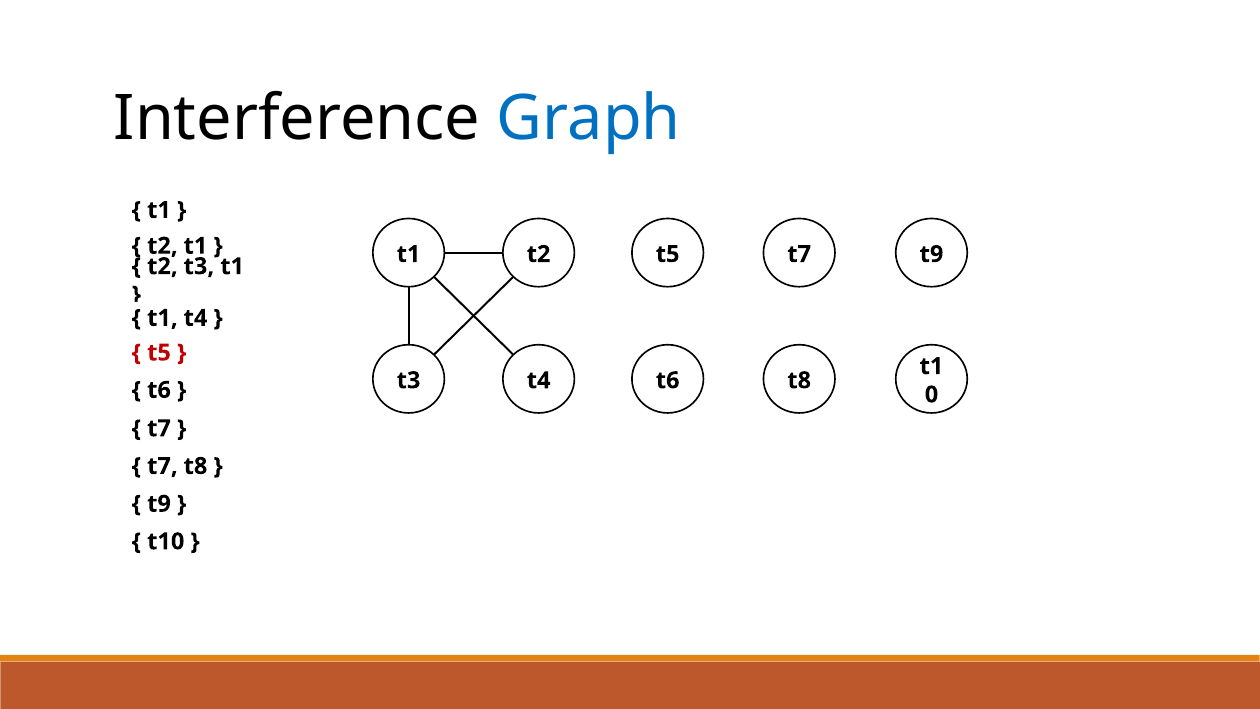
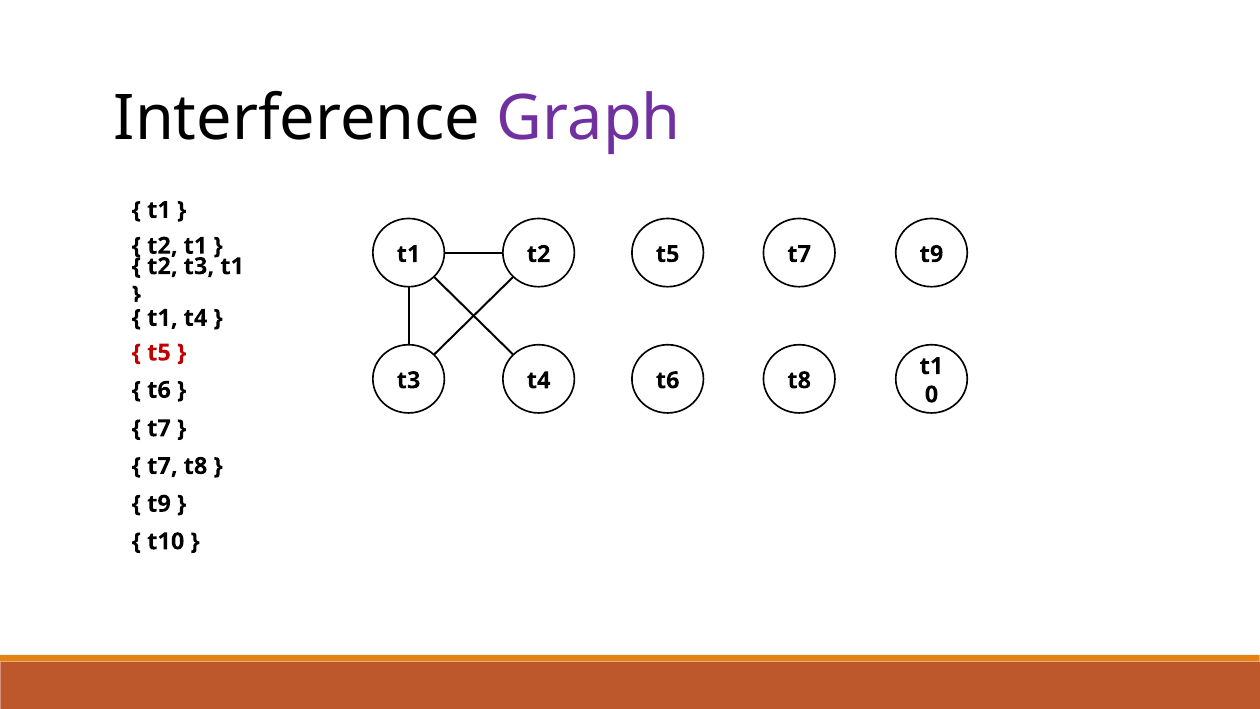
Graph colour: blue -> purple (589, 119)
